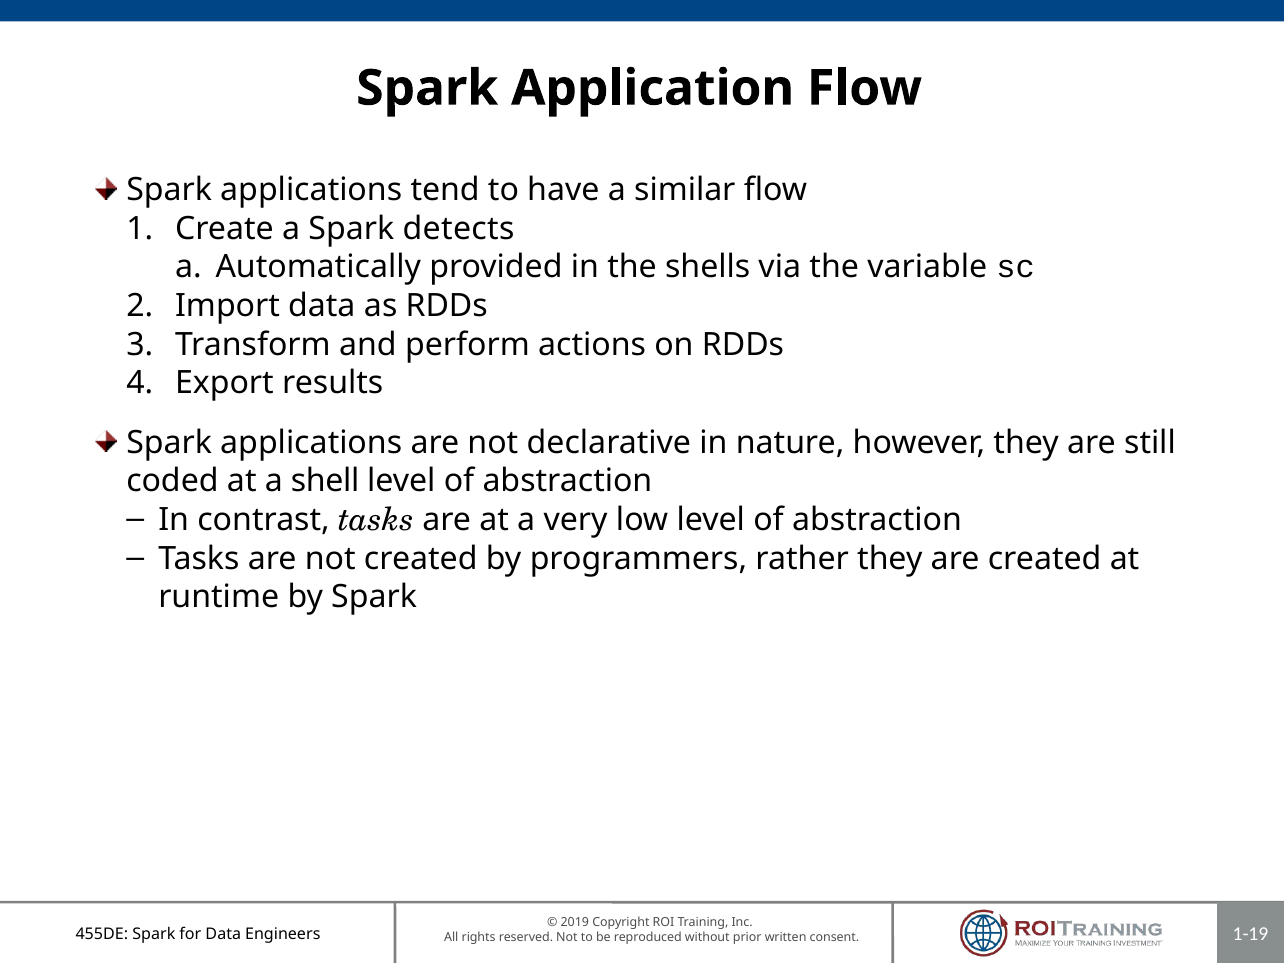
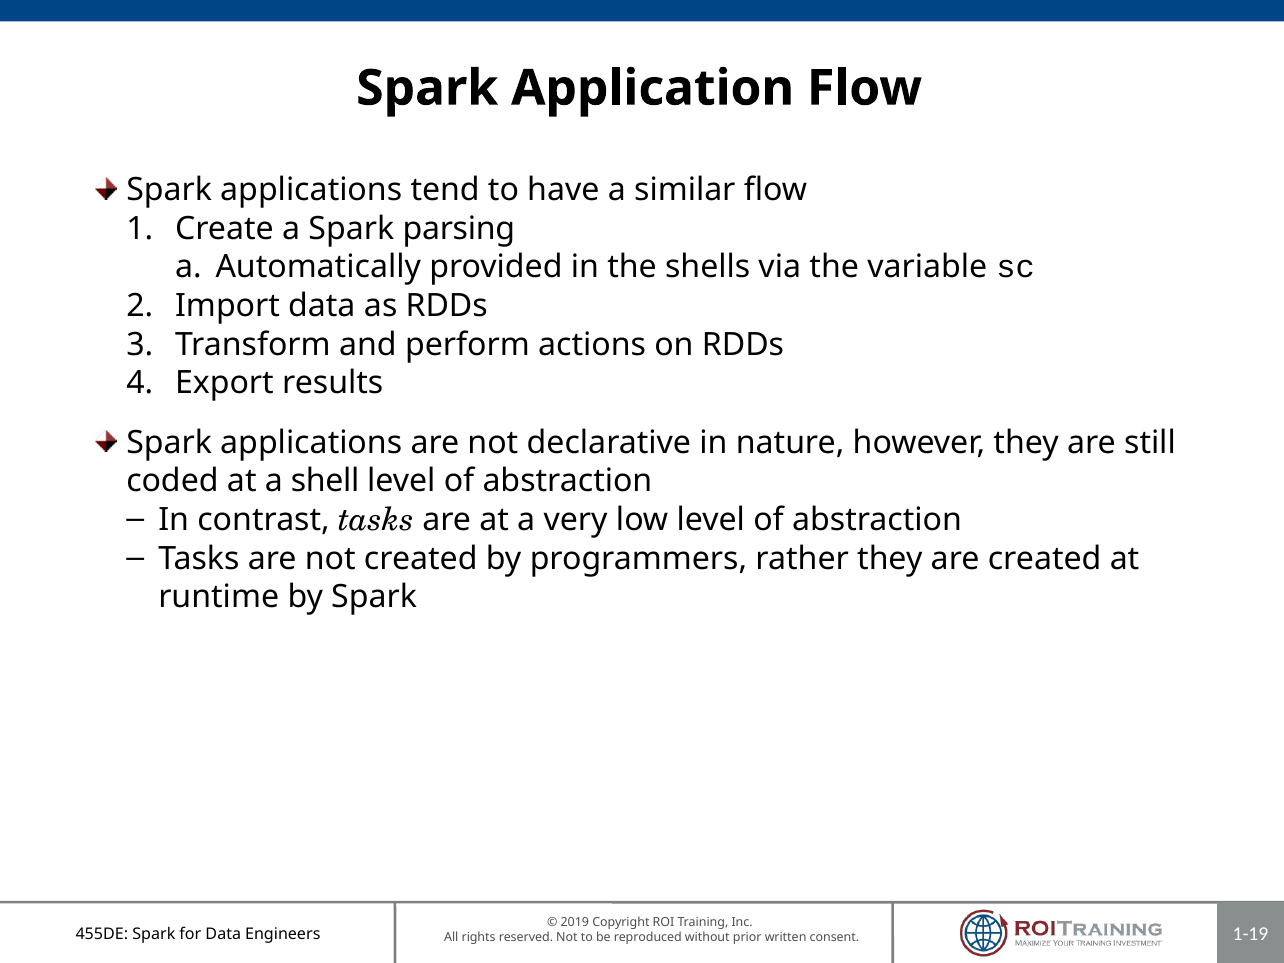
detects: detects -> parsing (459, 229)
